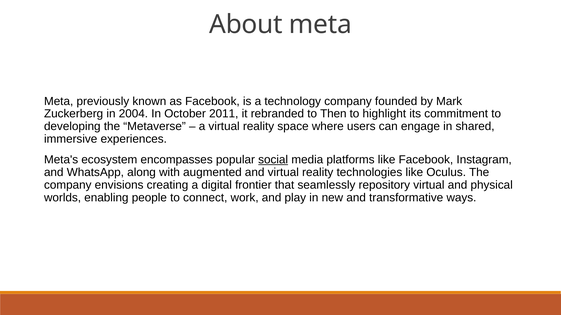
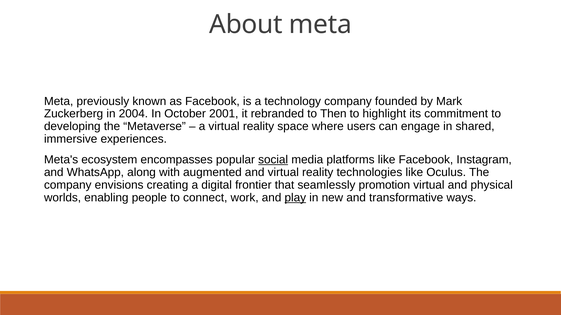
2011: 2011 -> 2001 (224, 114)
repository: repository -> promotion (384, 185)
play underline: none -> present (295, 198)
